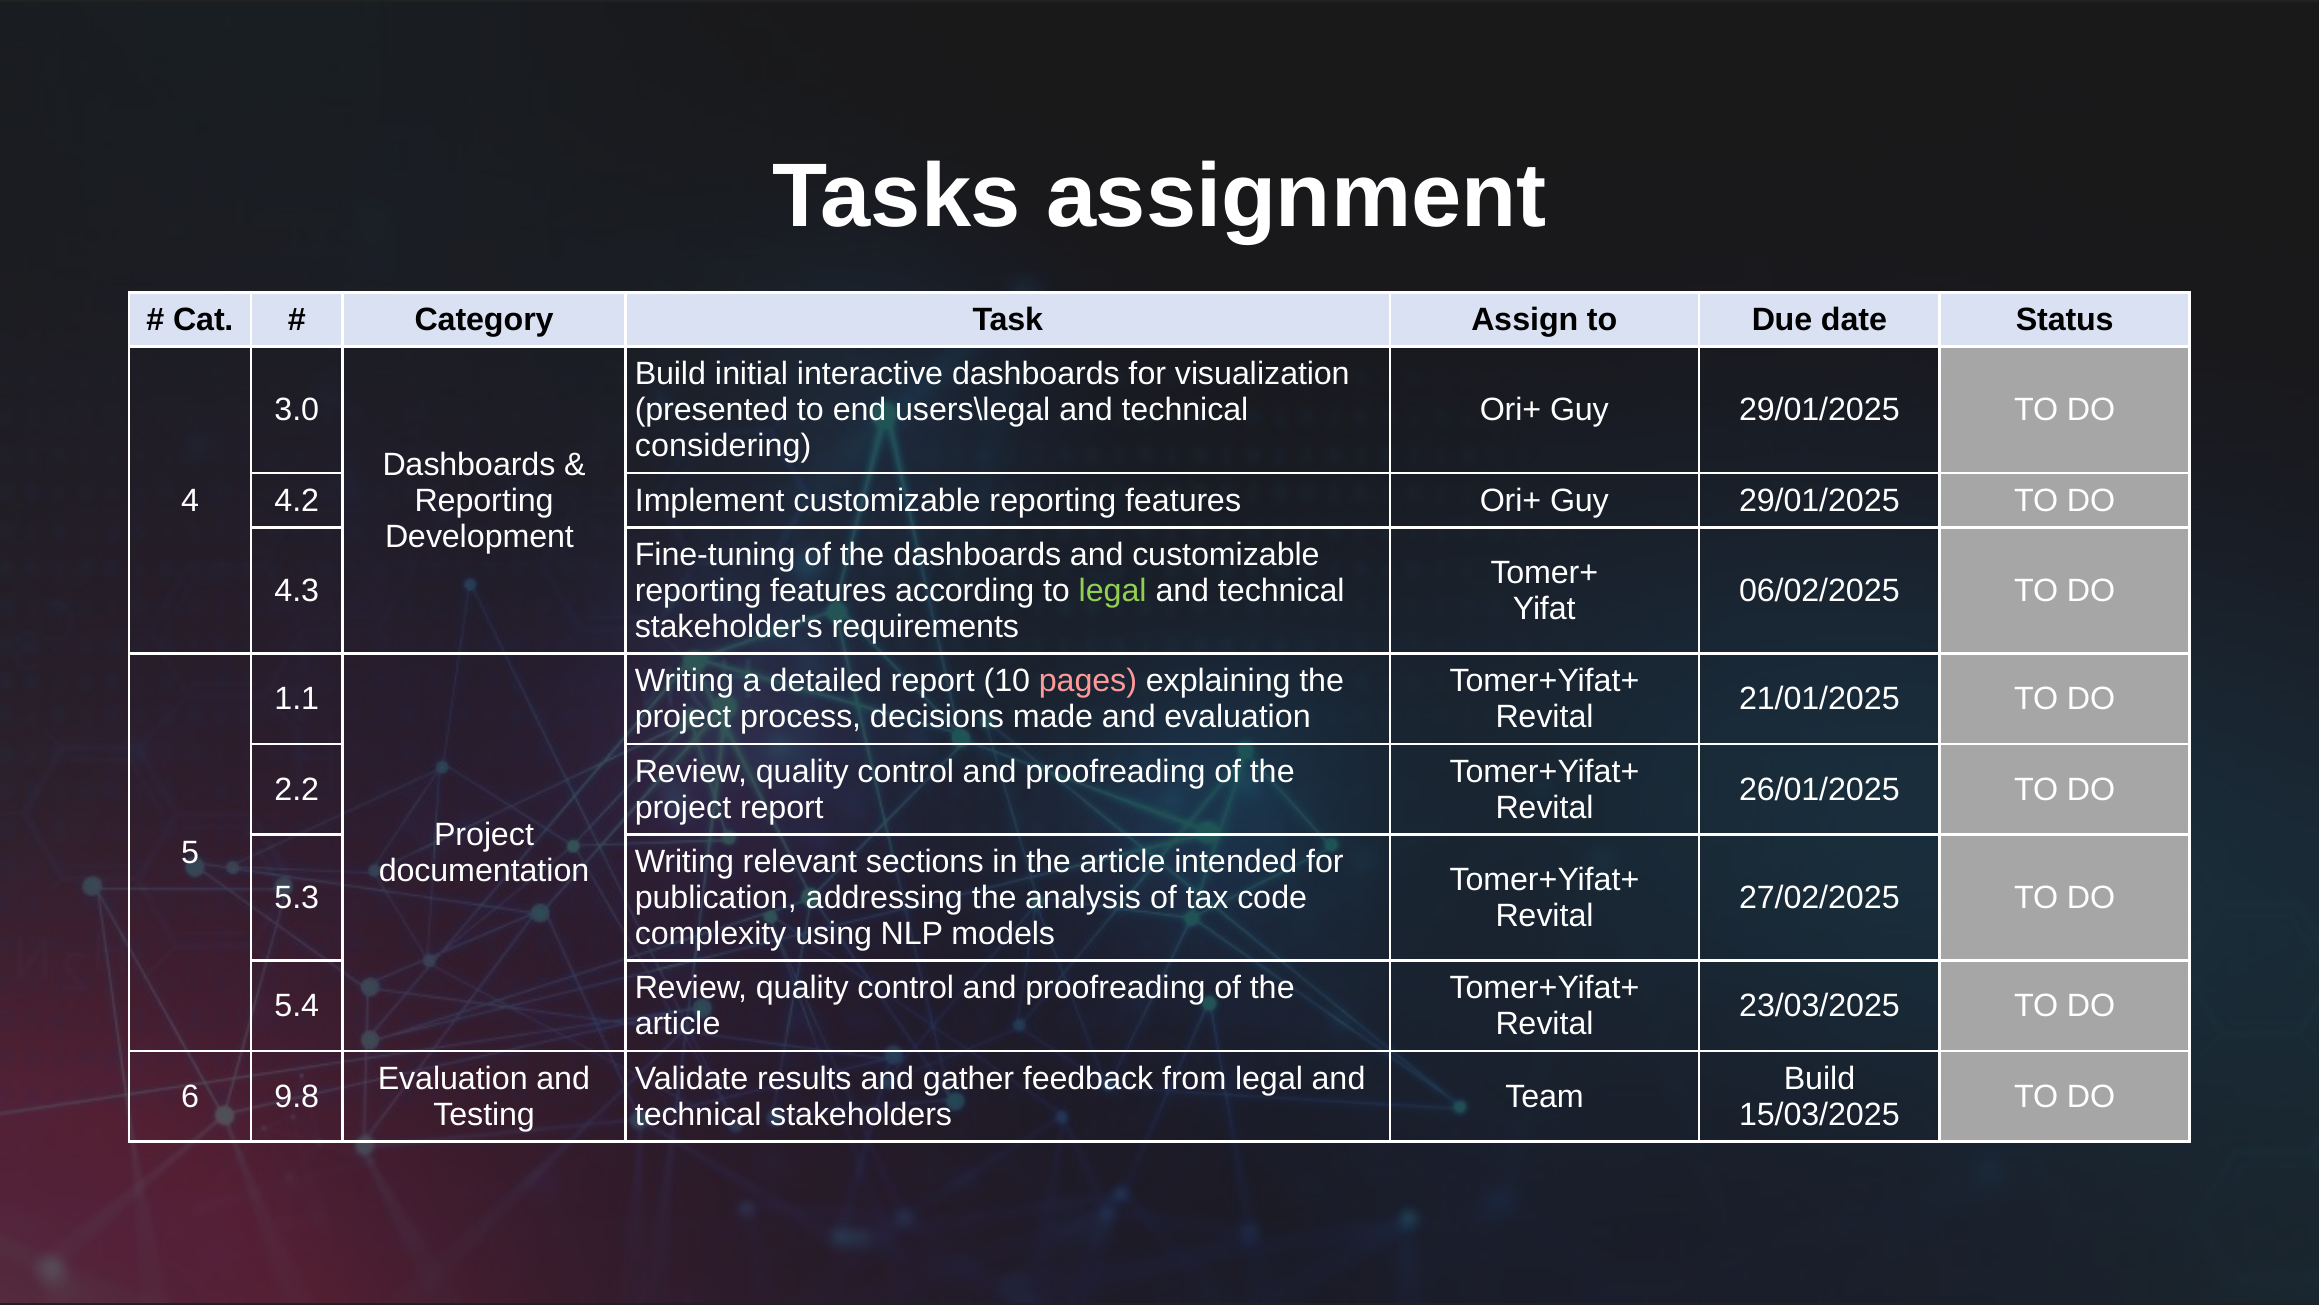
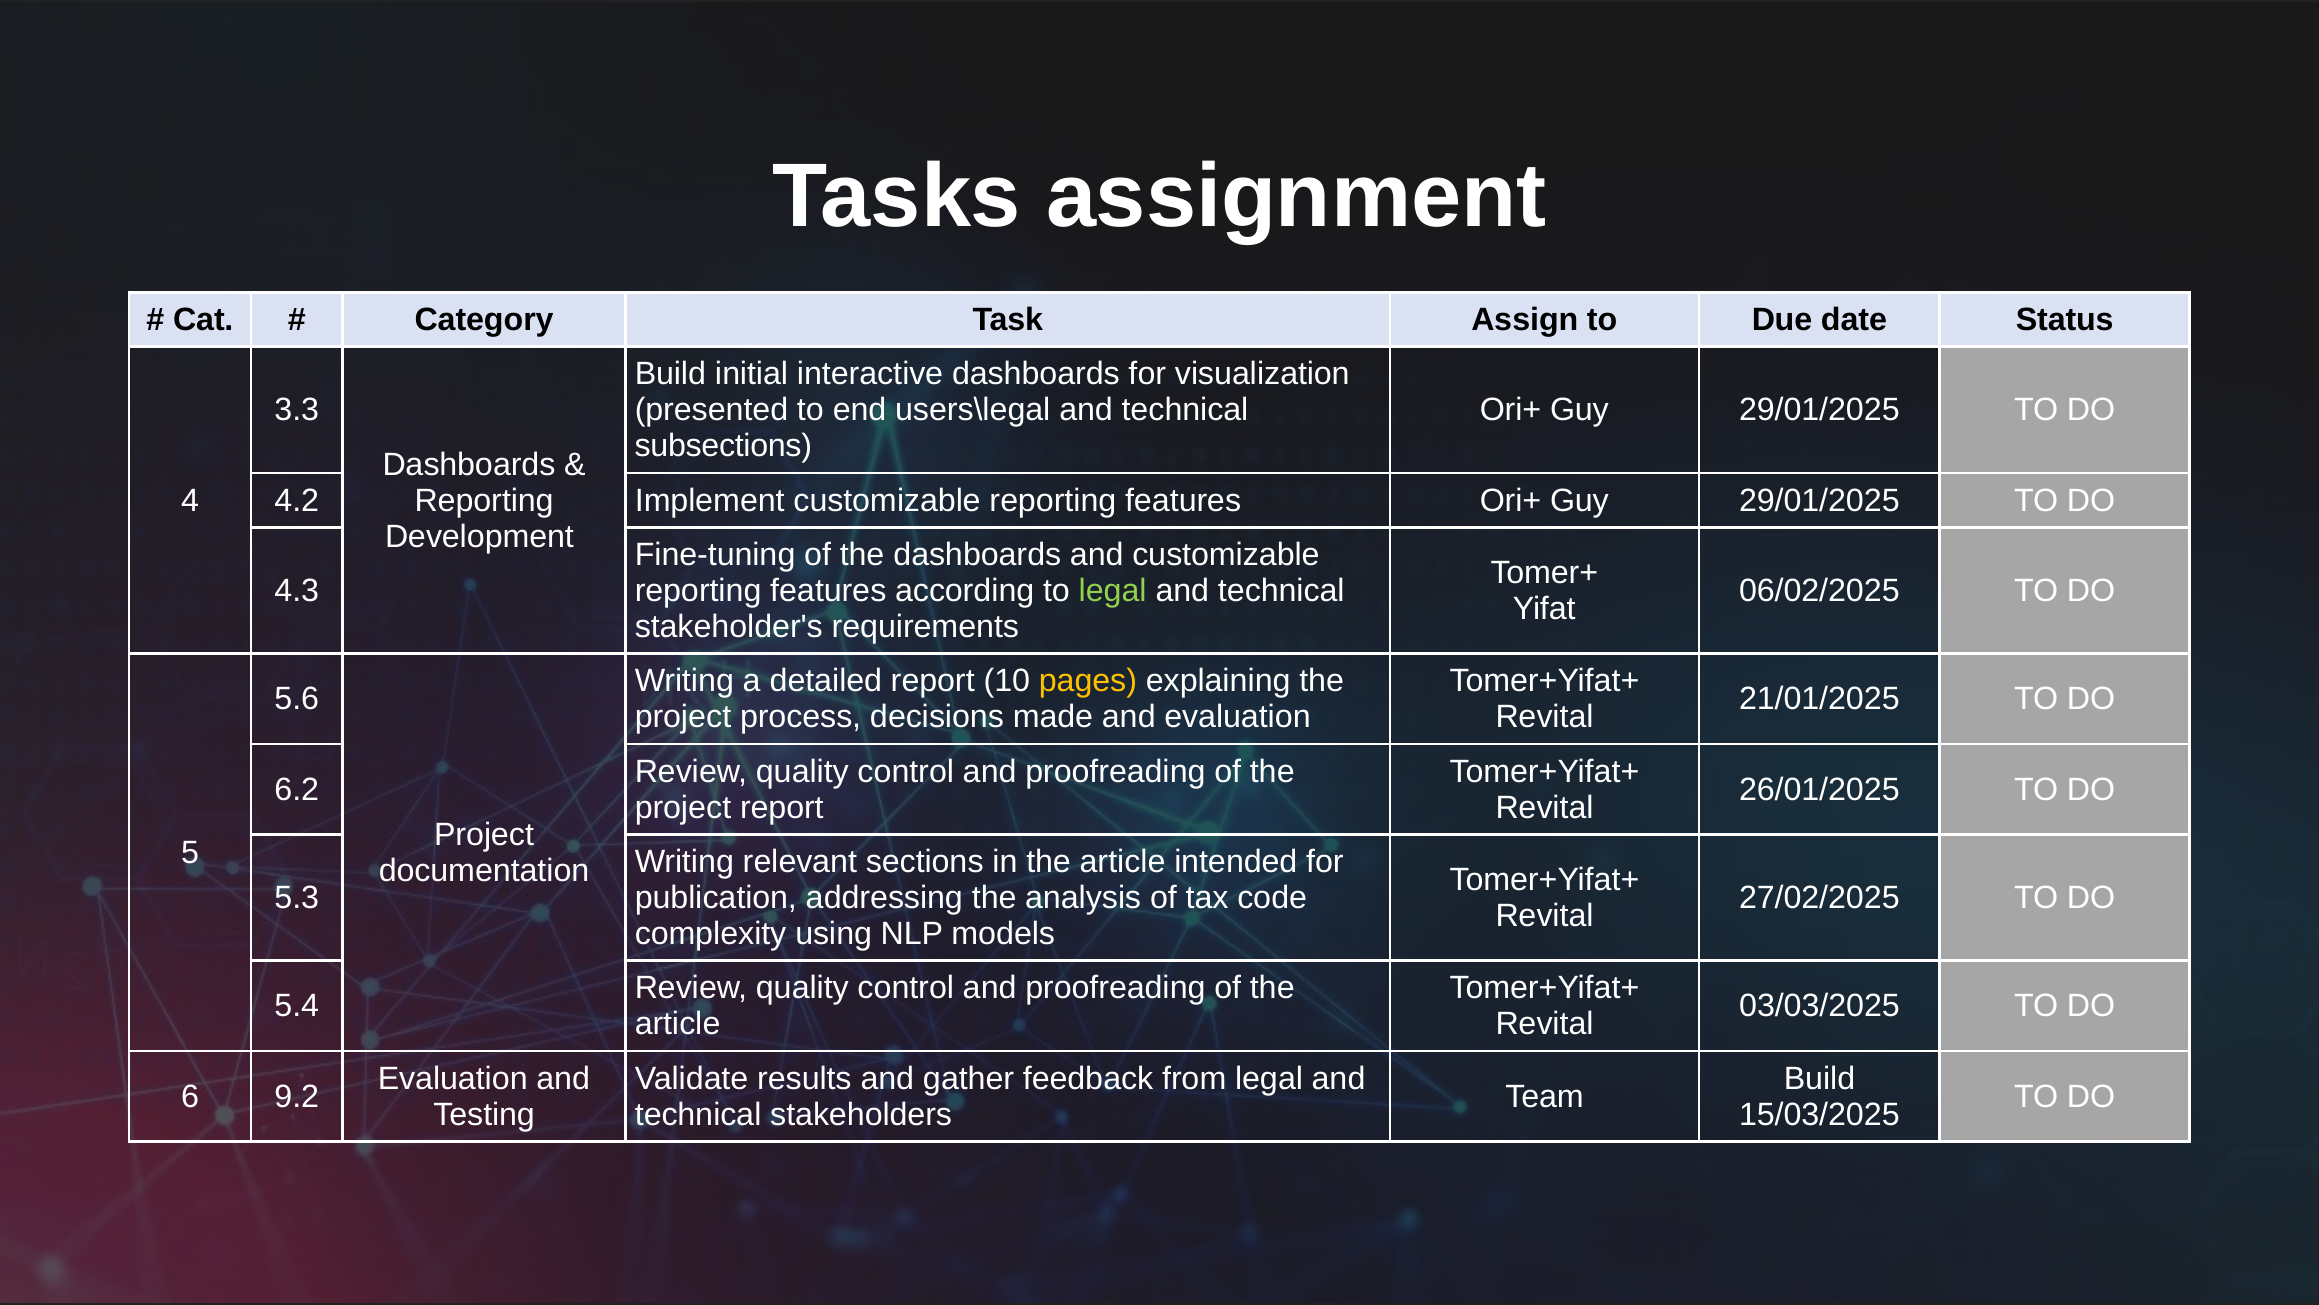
3.0: 3.0 -> 3.3 (297, 410)
considering: considering -> subsections (723, 446)
pages colour: pink -> yellow (1088, 681)
1.1: 1.1 -> 5.6 (297, 699)
2.2: 2.2 -> 6.2 (297, 789)
23/03/2025: 23/03/2025 -> 03/03/2025 (1819, 1006)
9.8: 9.8 -> 9.2 (297, 1096)
